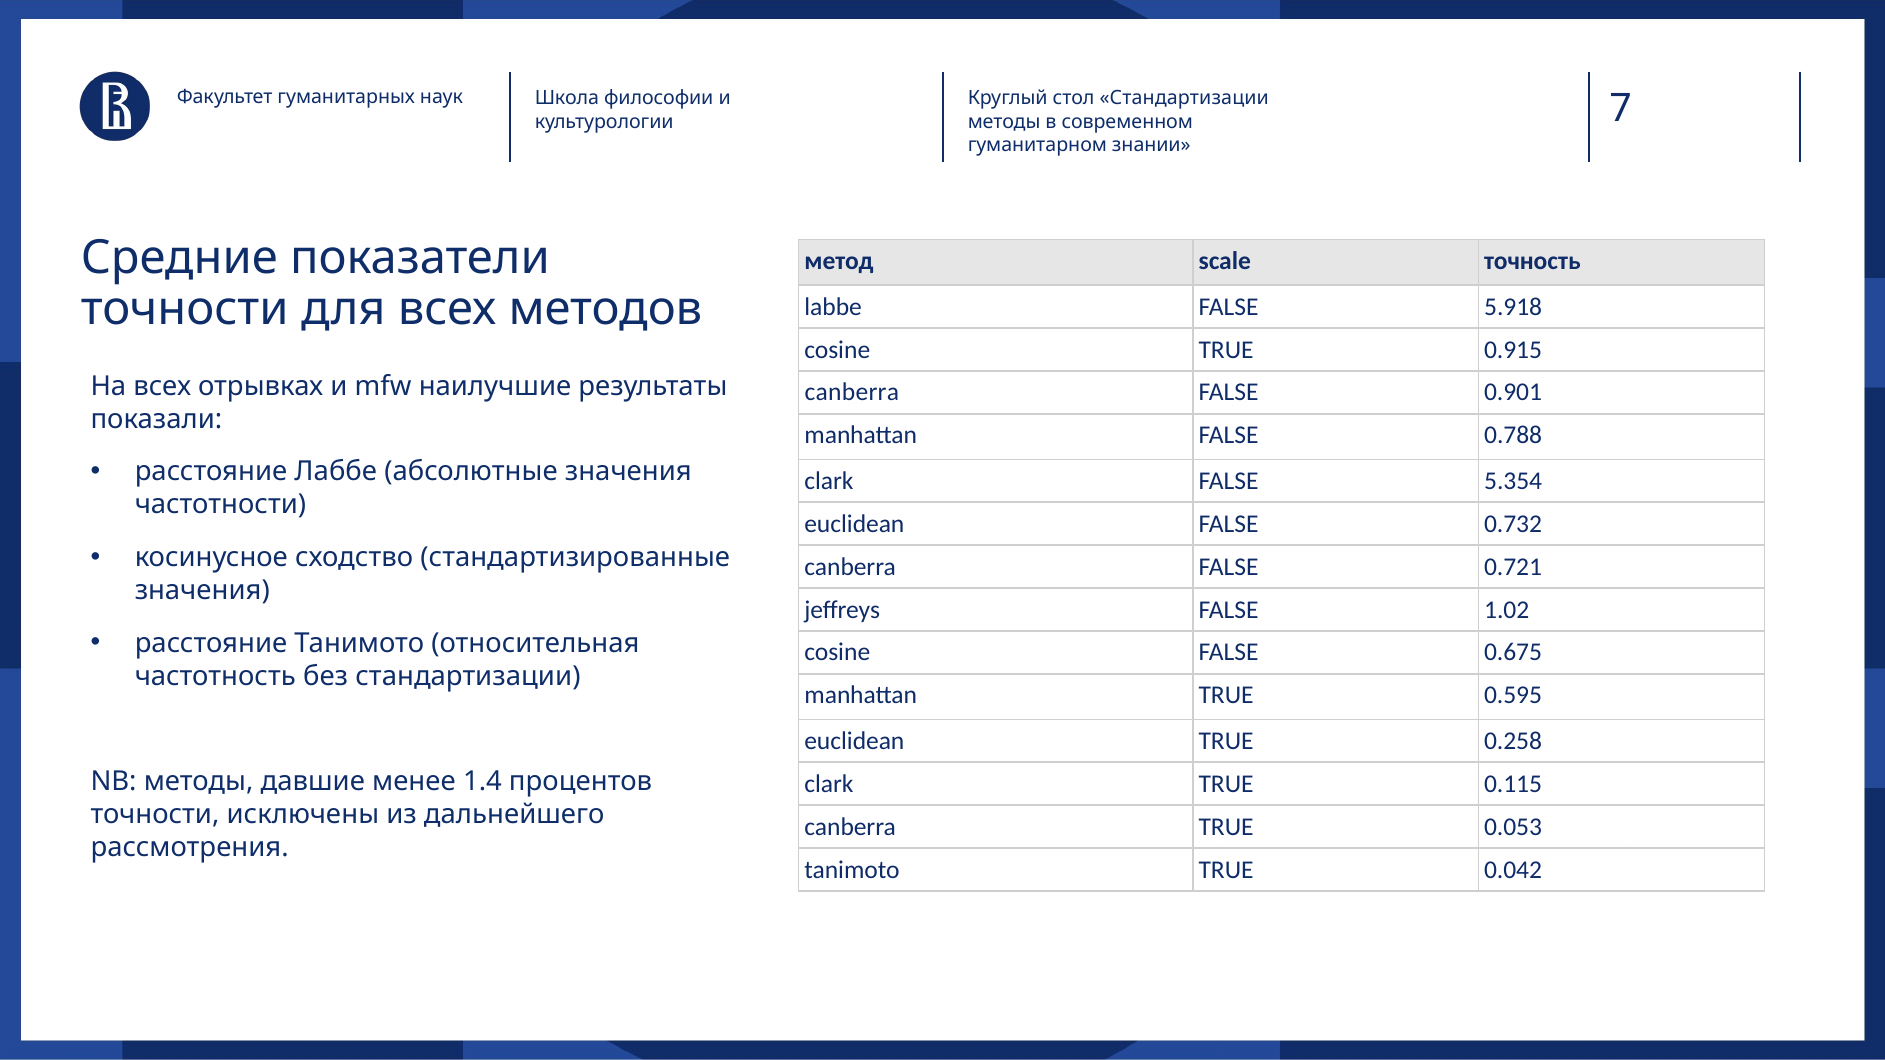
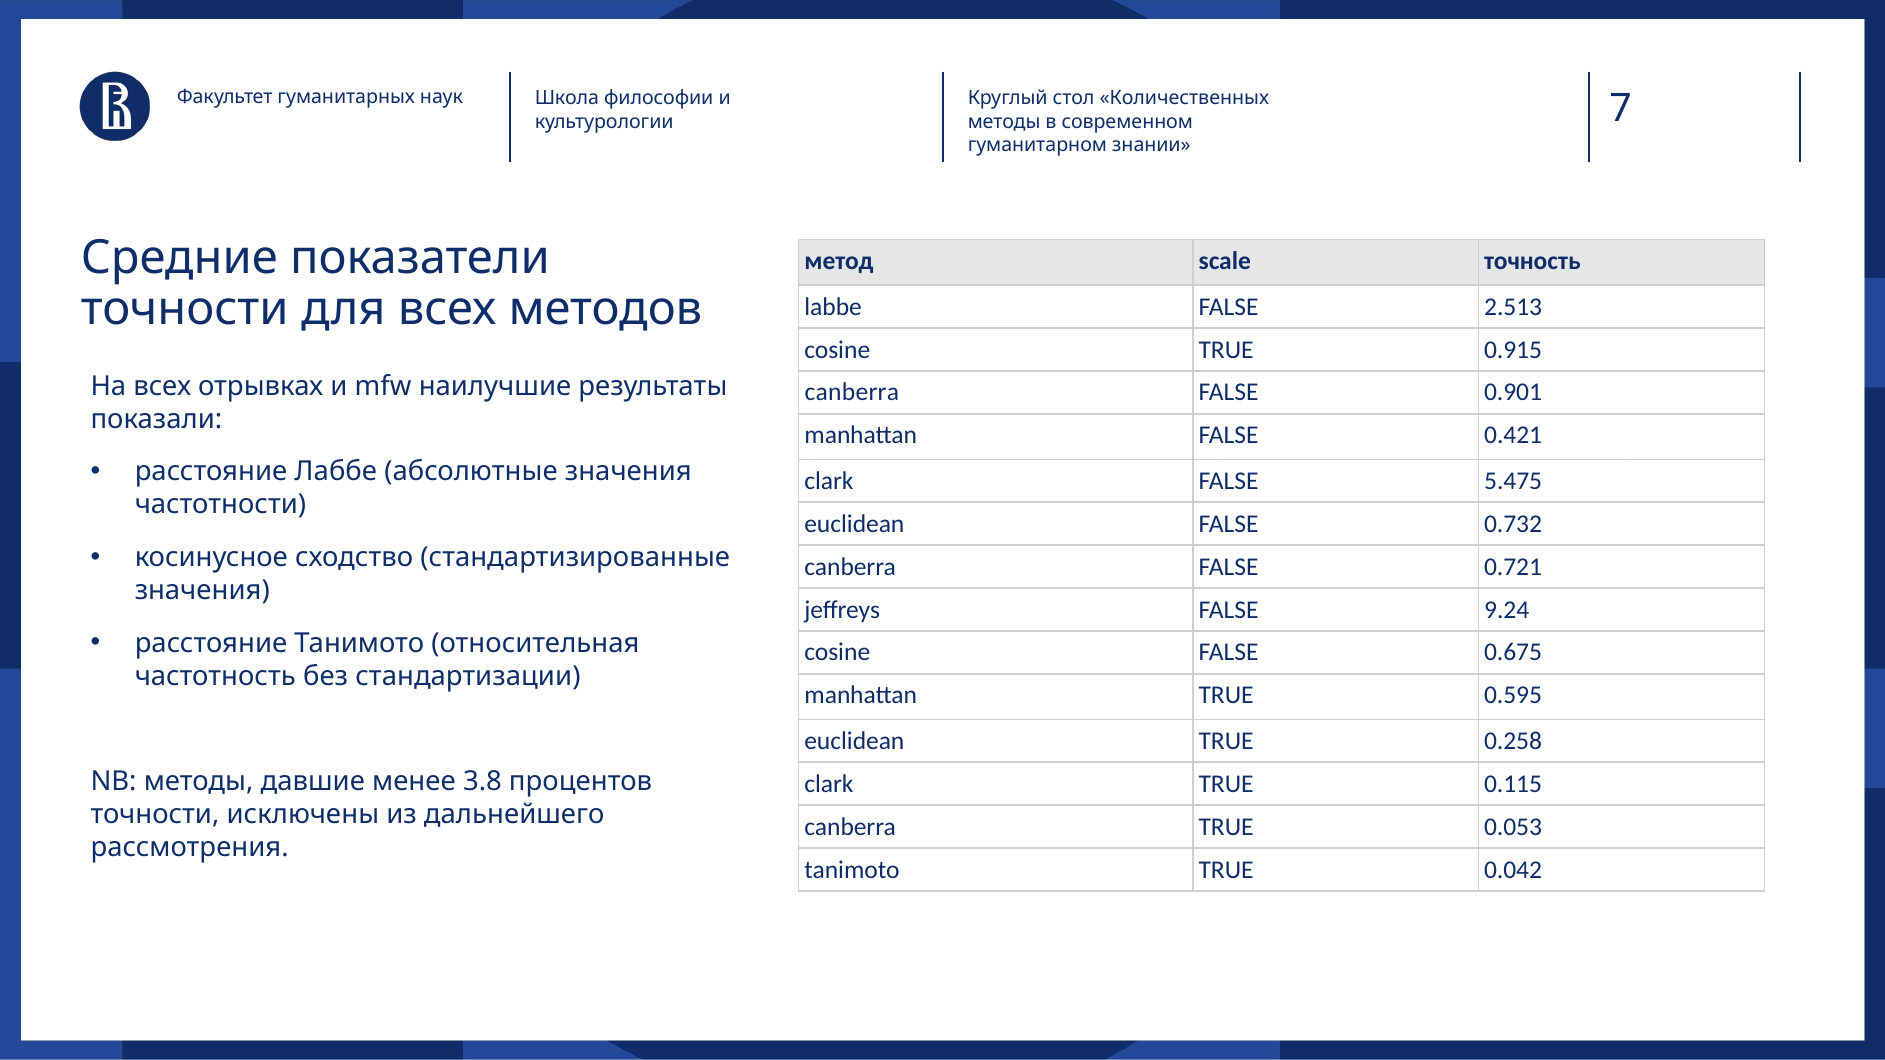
стол Стандартизации: Стандартизации -> Количественных (1184, 98)
5.918: 5.918 -> 2.513 (1513, 307)
0.788: 0.788 -> 0.421 (1513, 436)
5.354: 5.354 -> 5.475 (1513, 481)
1.02: 1.02 -> 9.24 (1507, 610)
1.4: 1.4 -> 3.8 (482, 782)
